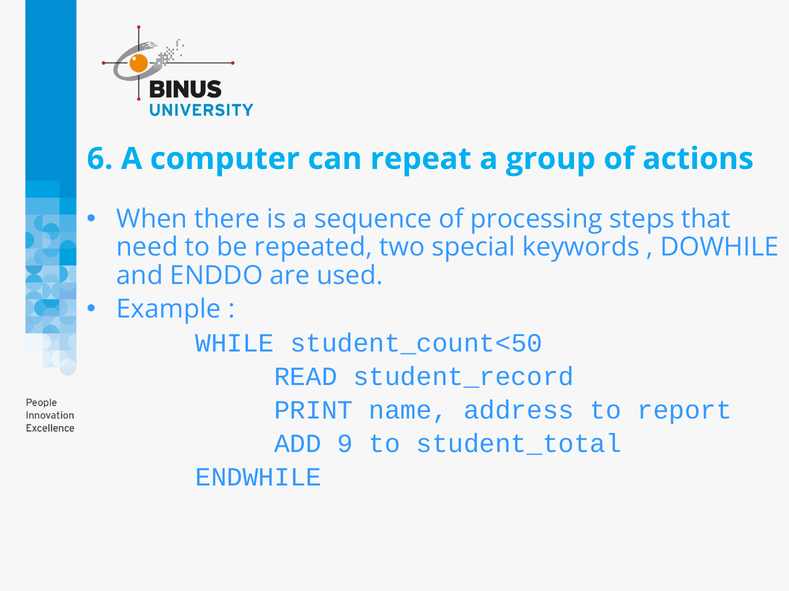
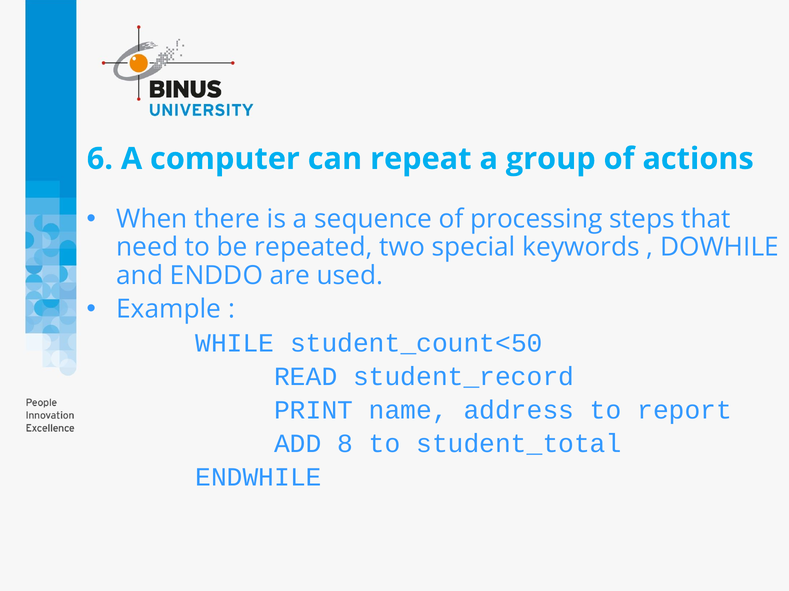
9: 9 -> 8 (345, 444)
